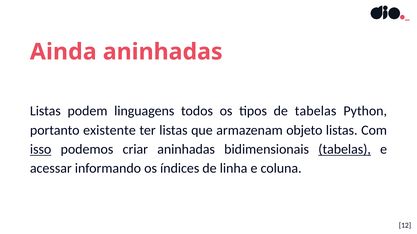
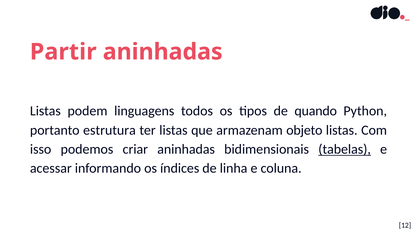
Ainda: Ainda -> Partir (63, 52)
de tabelas: tabelas -> quando (316, 111)
existente: existente -> estrutura (109, 130)
isso underline: present -> none (41, 150)
